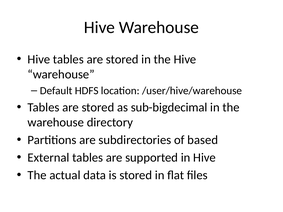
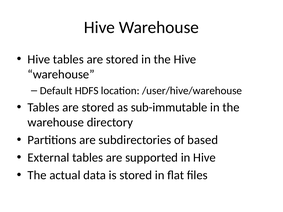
sub-bigdecimal: sub-bigdecimal -> sub-immutable (169, 108)
